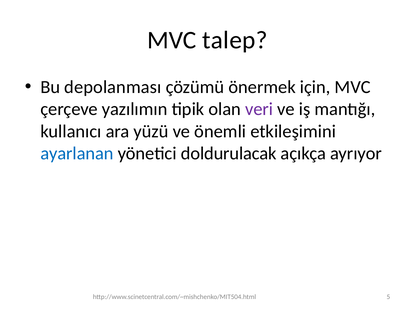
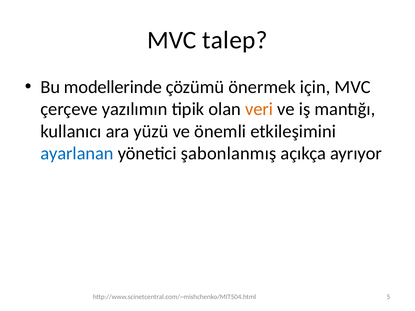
depolanması: depolanması -> modellerinde (113, 87)
veri colour: purple -> orange (259, 109)
doldurulacak: doldurulacak -> şabonlanmış (229, 154)
